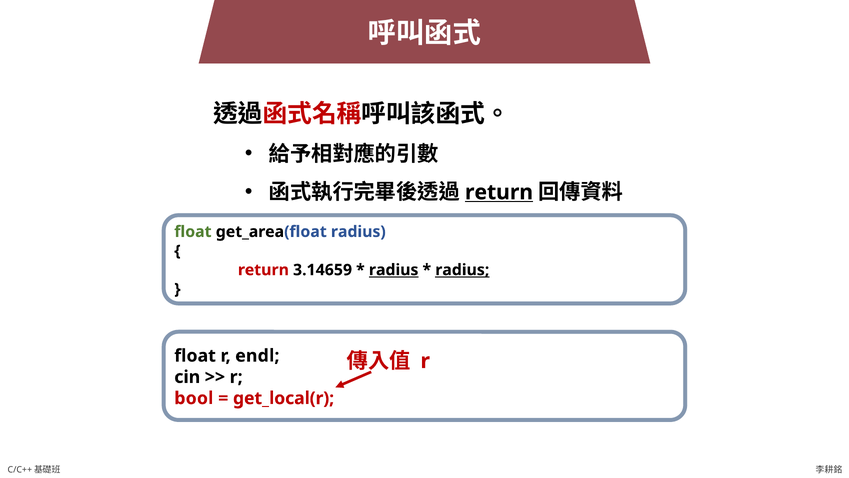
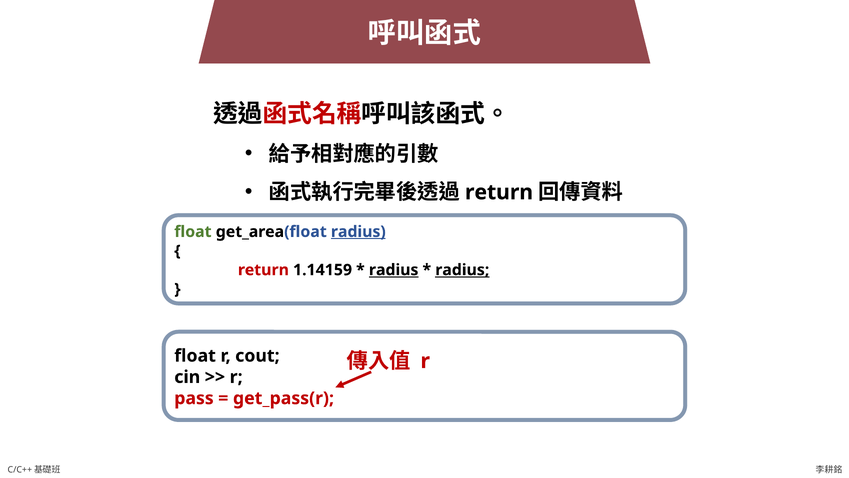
return underline: present -> none (499, 192)
radius underline: none -> present (358, 232)
3.14659: 3.14659 -> 1.14159 (323, 270)
endl: endl -> cout (257, 355)
bool: bool -> pass (194, 398)
get_local(r: get_local(r -> get_pass(r (283, 398)
